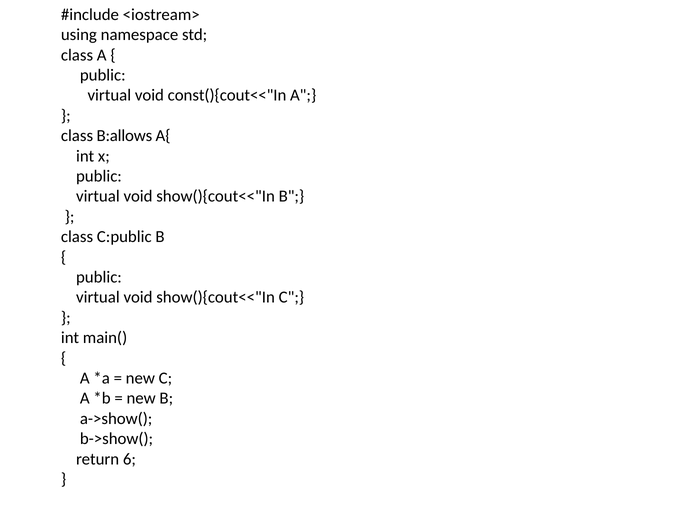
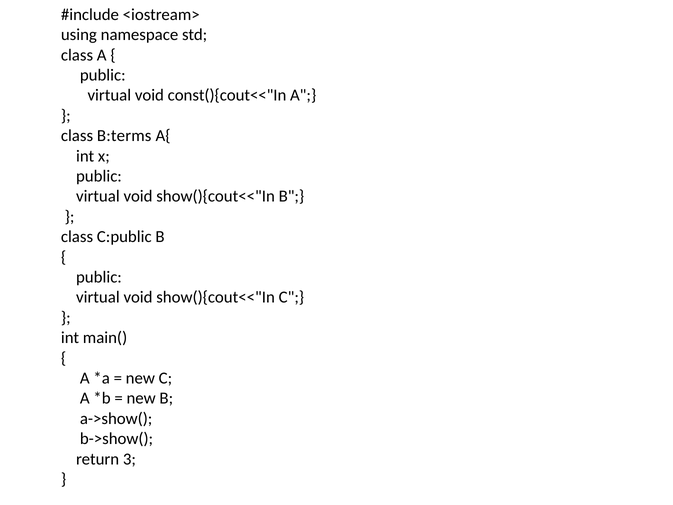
B:allows: B:allows -> B:terms (124, 136)
6: 6 -> 3 (129, 459)
